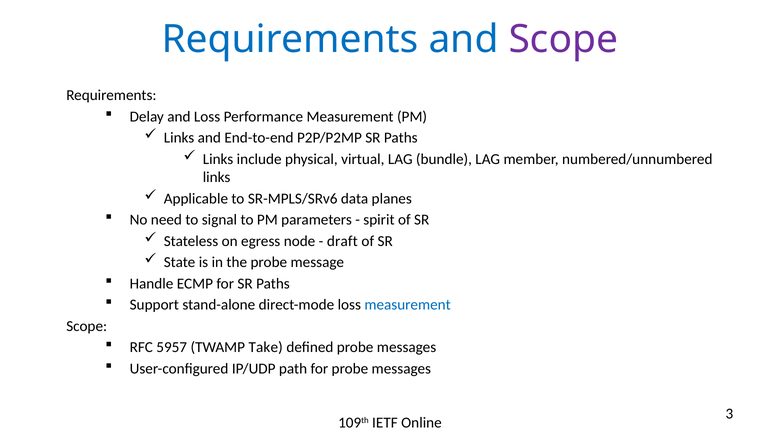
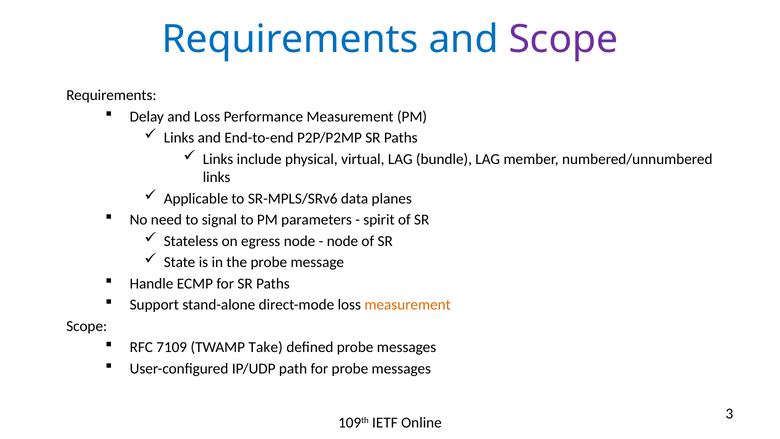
draft: draft -> node (342, 241)
measurement colour: blue -> orange (408, 305)
5957: 5957 -> 7109 (172, 347)
